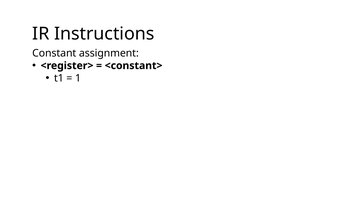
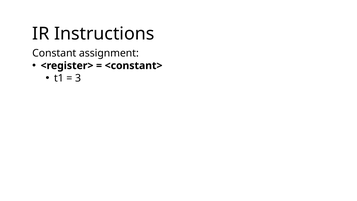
1: 1 -> 3 (78, 78)
